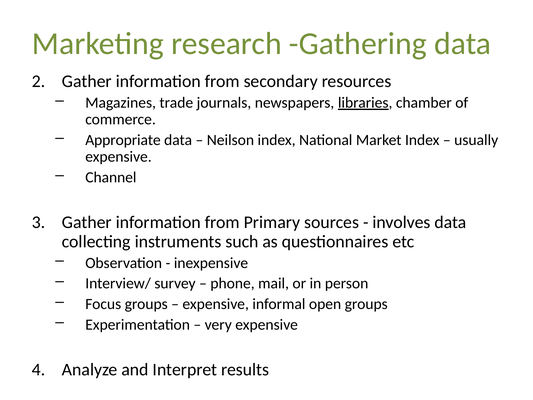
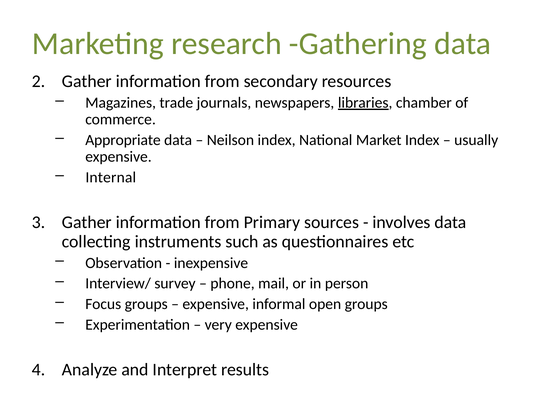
Channel: Channel -> Internal (111, 177)
